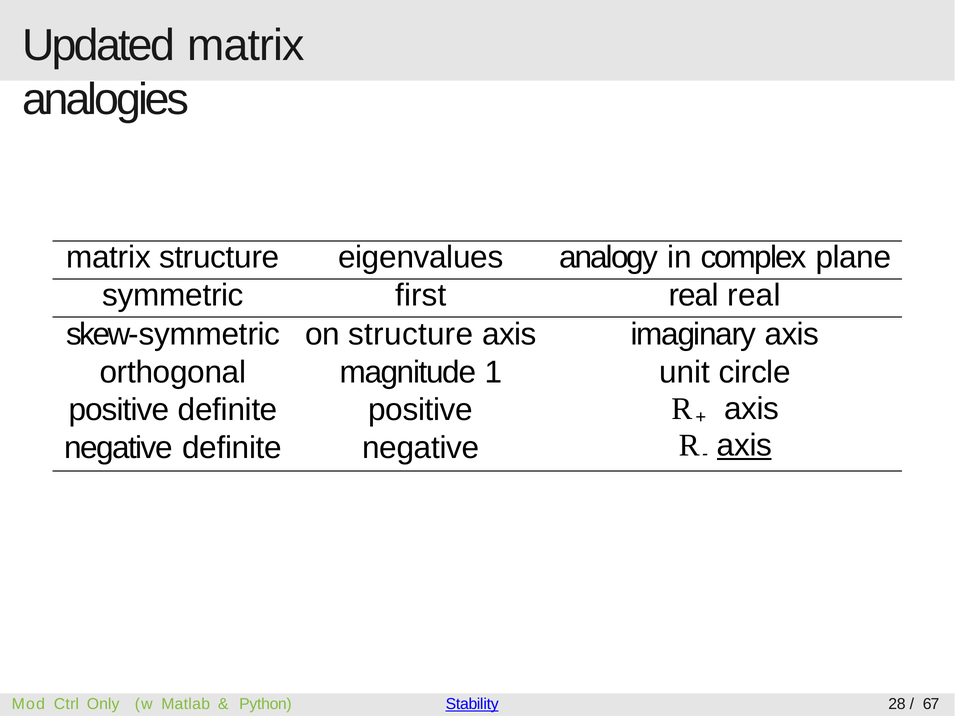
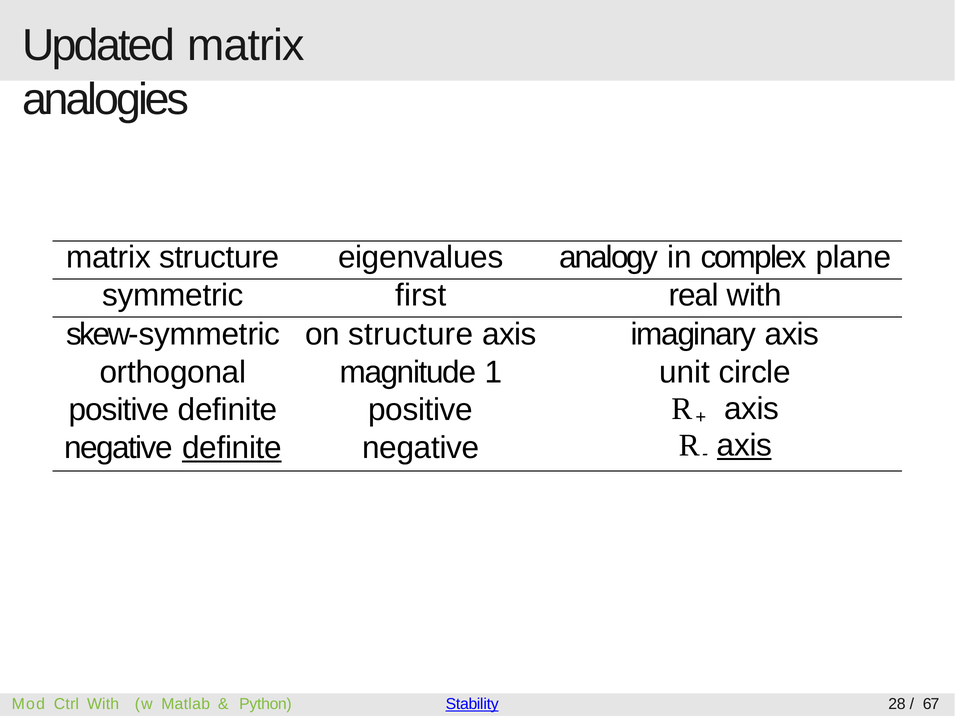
real real: real -> with (754, 295)
definite underline: none -> present (232, 448)
Ctrl Only: Only -> With (103, 704)
